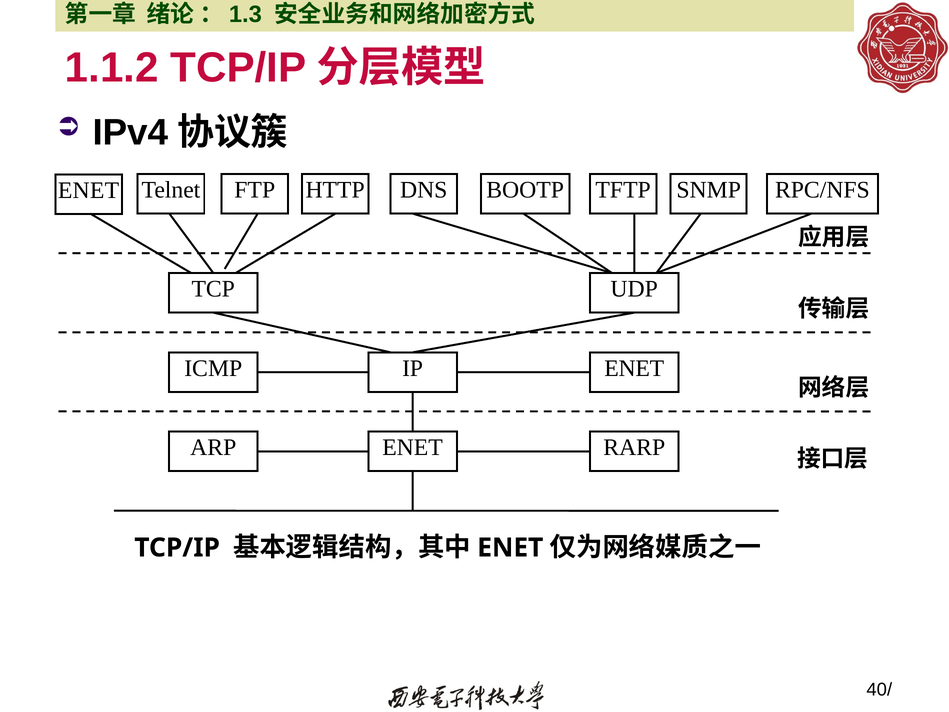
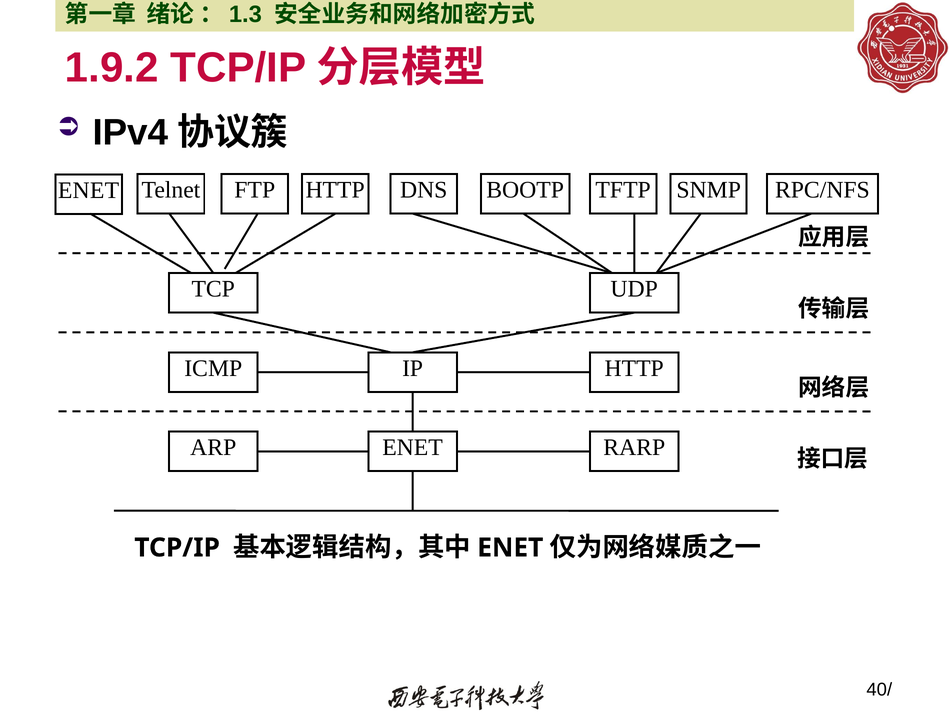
1.1.2: 1.1.2 -> 1.9.2 (112, 68)
ICMP ENET: ENET -> HTTP (634, 368)
